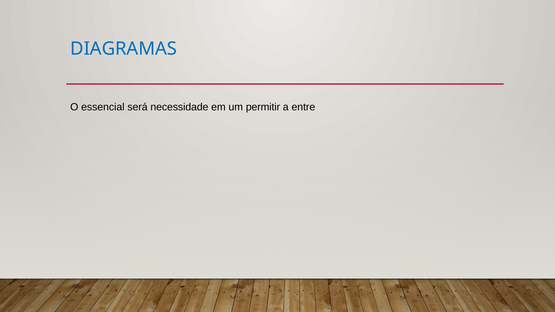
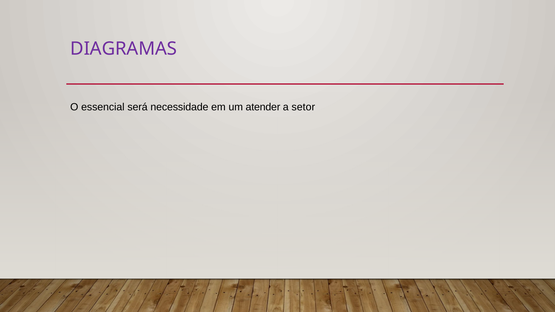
DIAGRAMAS colour: blue -> purple (124, 49)
permitir: permitir -> atender (263, 107)
entre: entre -> setor (303, 107)
